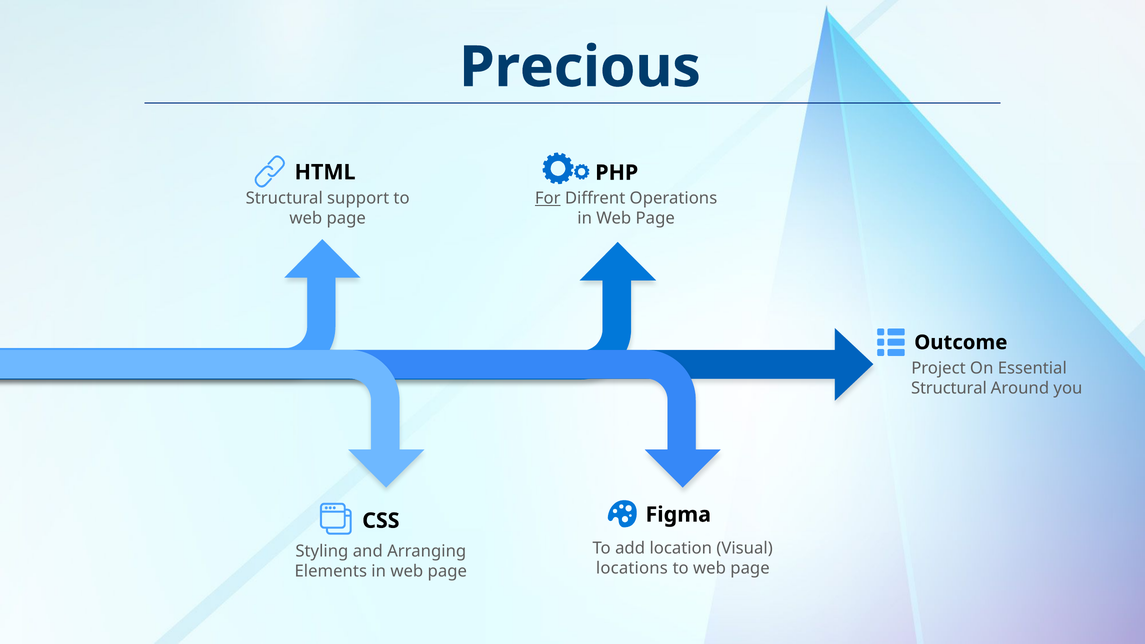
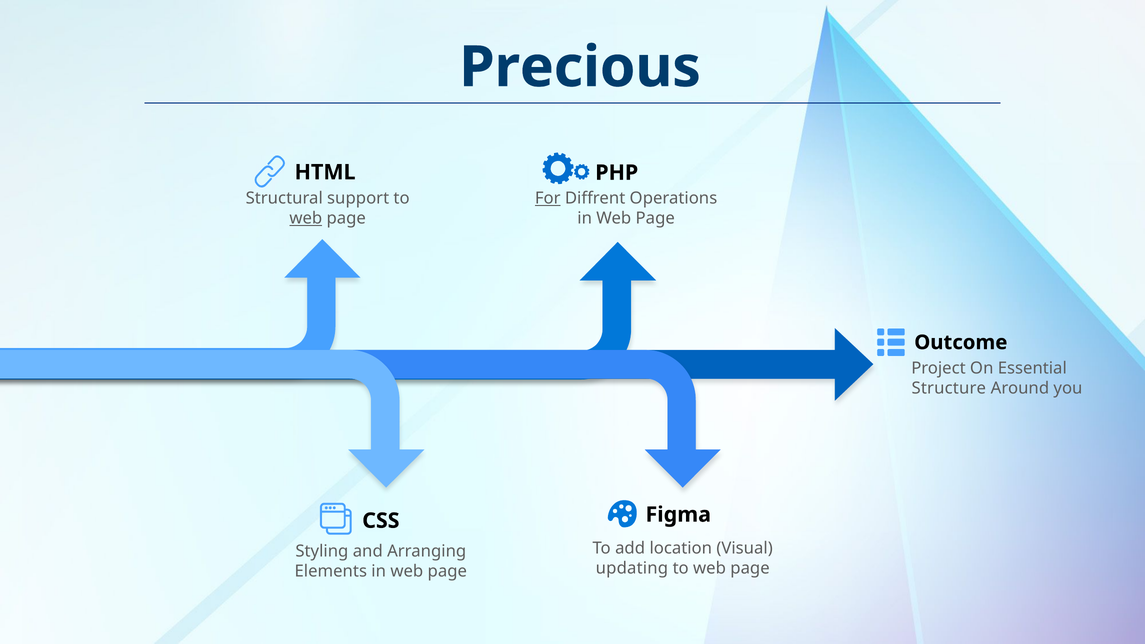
web underline: none -> present (306, 218)
Structural: Structural -> Structure (949, 388)
locations: locations -> updating (632, 568)
